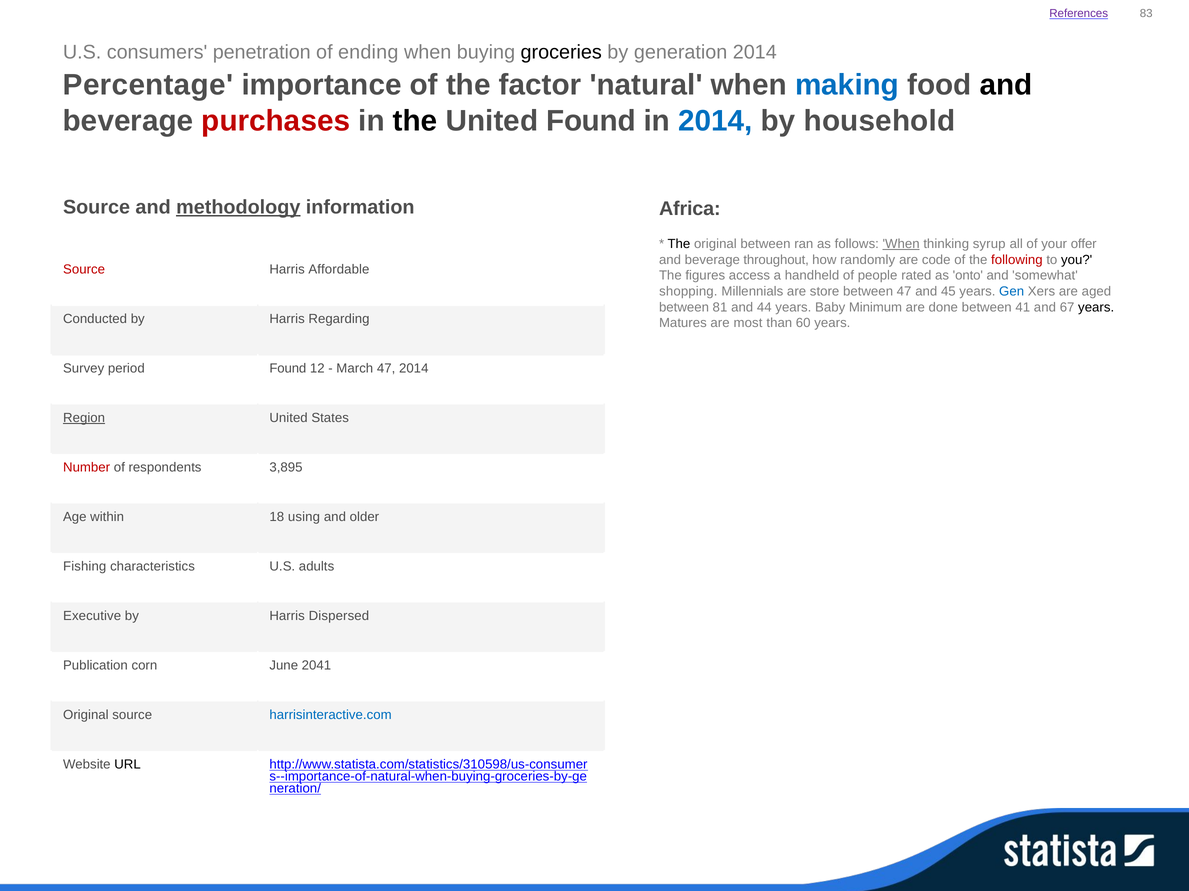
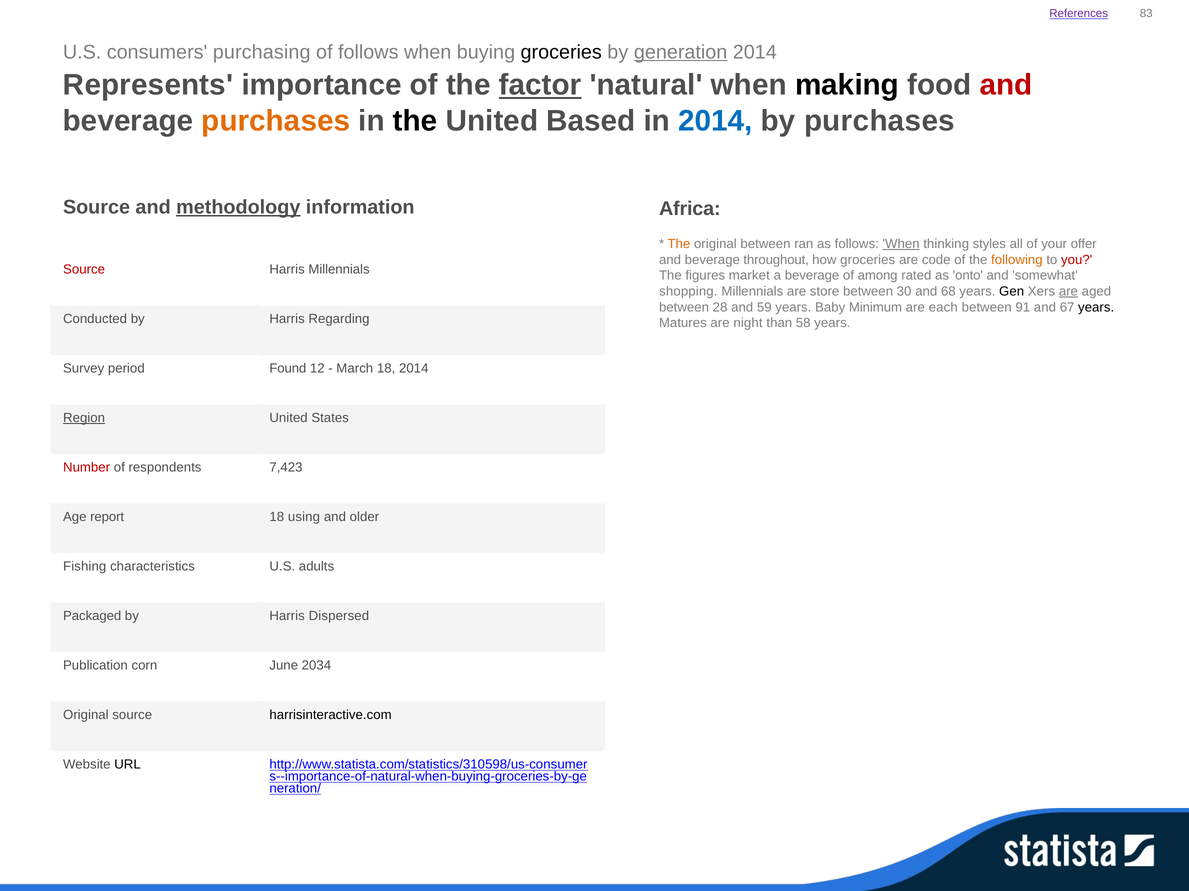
penetration: penetration -> purchasing (262, 52)
of ending: ending -> follows (368, 52)
generation underline: none -> present (681, 52)
Percentage: Percentage -> Represents (148, 85)
factor underline: none -> present (540, 85)
making colour: blue -> black (847, 85)
and colour: black -> red (1006, 85)
purchases colour: red -> orange (276, 121)
United Found: Found -> Based (591, 121)
by household: household -> purchases (879, 121)
The colour: black -> orange (679, 244)
syrup: syrup -> styles (989, 244)
how randomly: randomly -> groceries (868, 260)
following colour: red -> orange (1017, 260)
you colour: black -> red (1077, 260)
Harris Affordable: Affordable -> Millennials (339, 270)
access: access -> market (749, 276)
a handheld: handheld -> beverage (812, 276)
people: people -> among (878, 276)
between 47: 47 -> 30 (904, 292)
45: 45 -> 68 (948, 292)
Gen colour: blue -> black (1012, 292)
are underline: none -> present (1068, 292)
81: 81 -> 28 (720, 307)
44: 44 -> 59 (764, 307)
done: done -> each (943, 307)
41: 41 -> 91 (1023, 307)
most: most -> night (748, 323)
60: 60 -> 58 (803, 323)
March 47: 47 -> 18 (386, 369)
3,895: 3,895 -> 7,423 (286, 468)
within: within -> report (107, 517)
Executive: Executive -> Packaged (92, 616)
2041: 2041 -> 2034 (316, 666)
harrisinteractive.com colour: blue -> black (331, 715)
